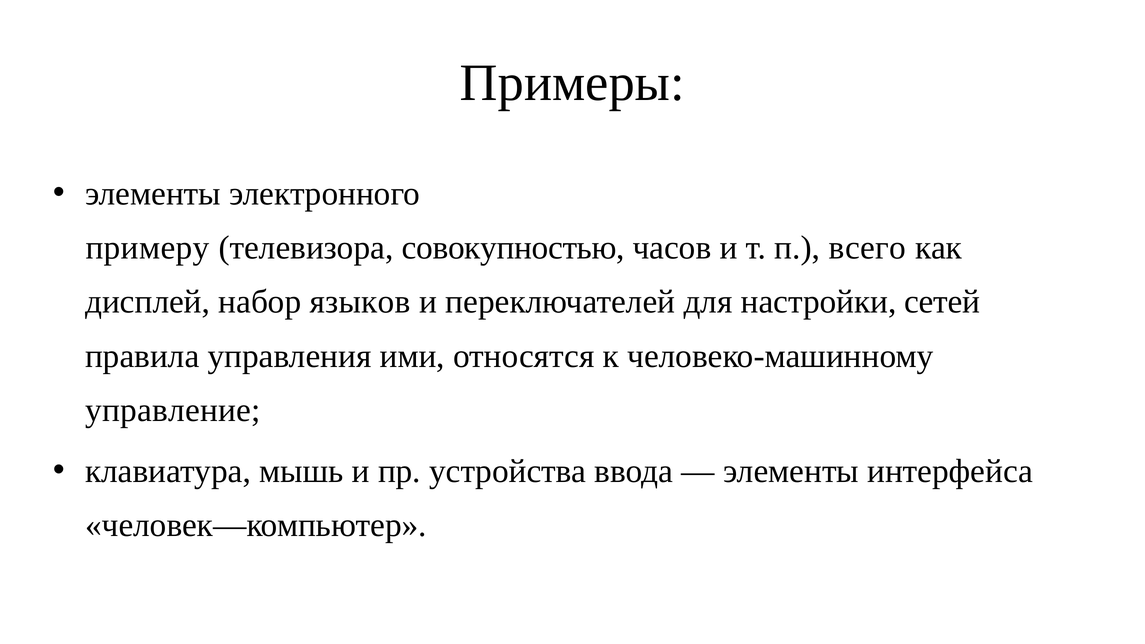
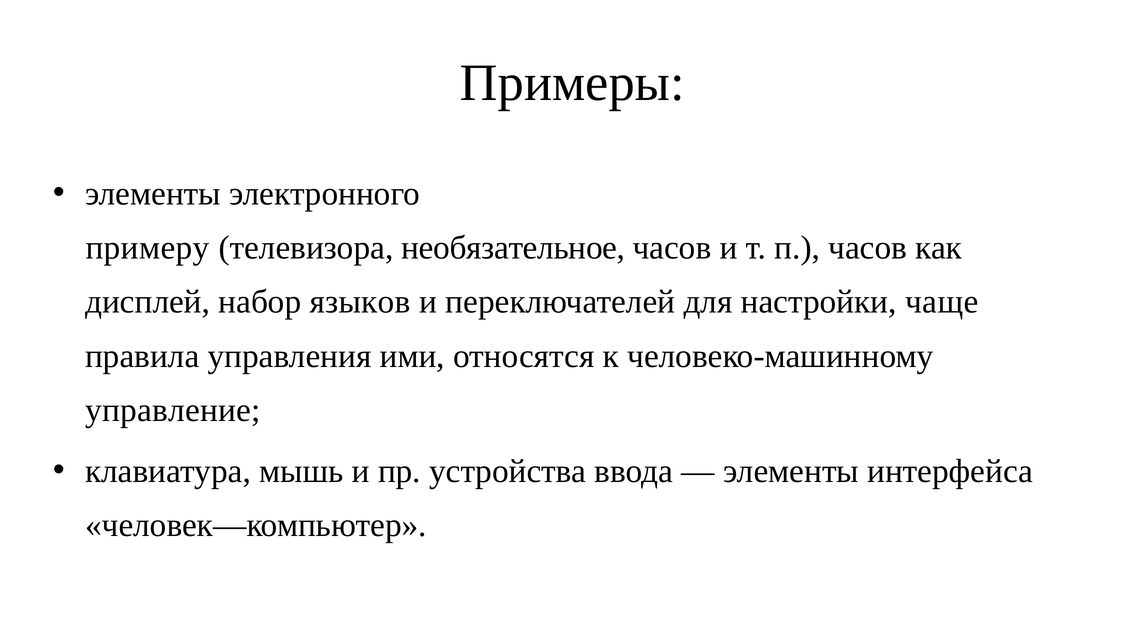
совокупностью: совокупностью -> необязательное (513, 248)
п всего: всего -> часов (868, 248)
сетей: сетей -> чаще (942, 302)
